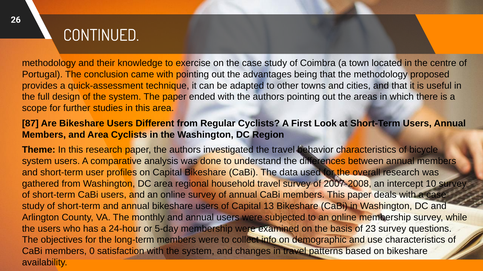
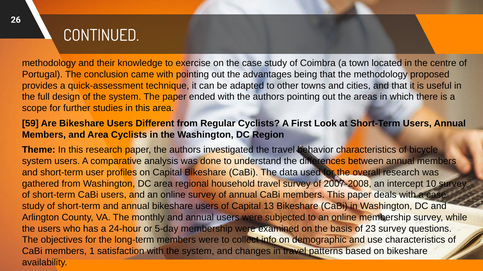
87: 87 -> 59 (30, 124)
0: 0 -> 1 (92, 252)
